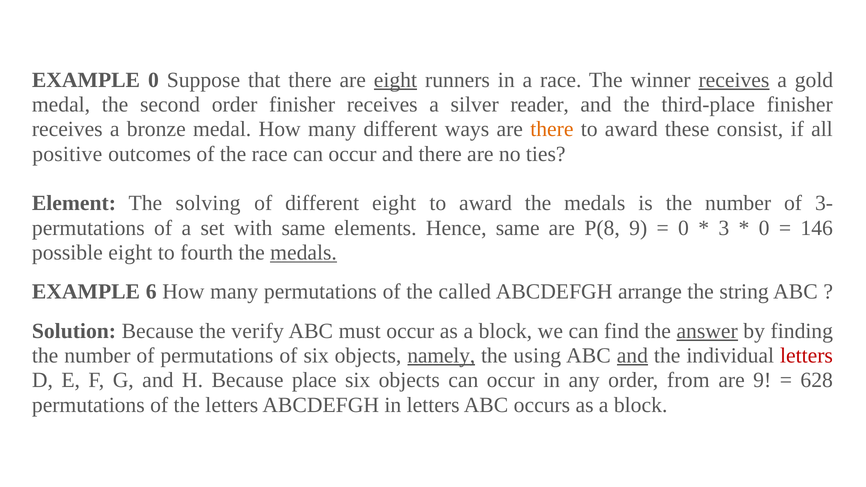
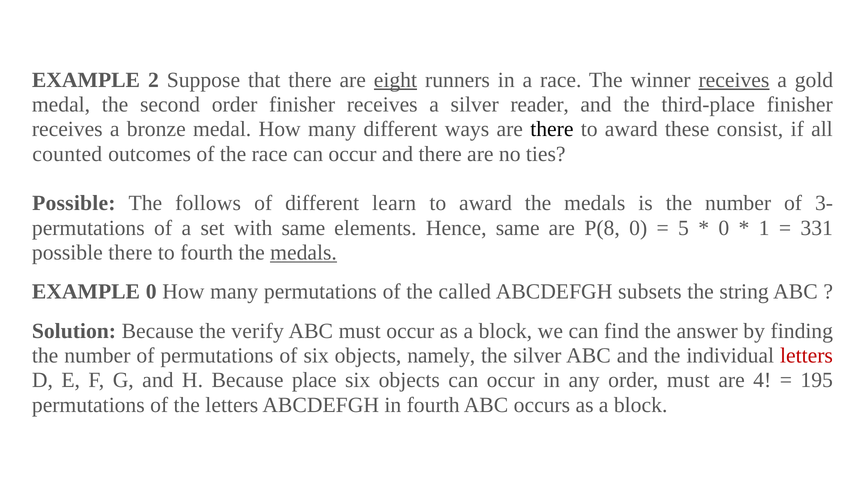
EXAMPLE 0: 0 -> 2 (153, 80)
there colour: orange -> black (552, 129)
positive: positive -> counted (67, 154)
Element: Element -> Possible (74, 203)
solving: solving -> follows (208, 203)
different eight: eight -> learn (394, 203)
P(8 9: 9 -> 0 (638, 228)
0: 0 -> 5 (683, 228)
3: 3 -> 0 (724, 228)
0: 0 -> 1 (764, 228)
146: 146 -> 331 (817, 228)
possible eight: eight -> there (130, 253)
EXAMPLE 6: 6 -> 0 (151, 292)
arrange: arrange -> subsets (650, 292)
answer underline: present -> none (707, 331)
namely underline: present -> none (441, 356)
the using: using -> silver (537, 356)
and underline: present -> none (632, 356)
order from: from -> must (688, 380)
are 9: 9 -> 4 (762, 380)
628: 628 -> 195 (817, 380)
in letters: letters -> fourth (433, 405)
